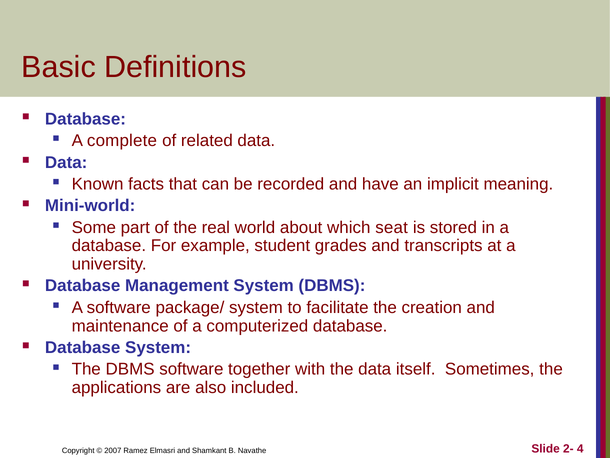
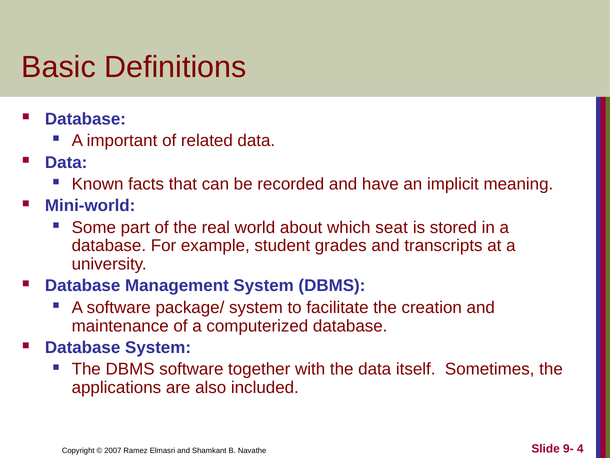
complete: complete -> important (122, 141)
2-: 2- -> 9- (568, 448)
